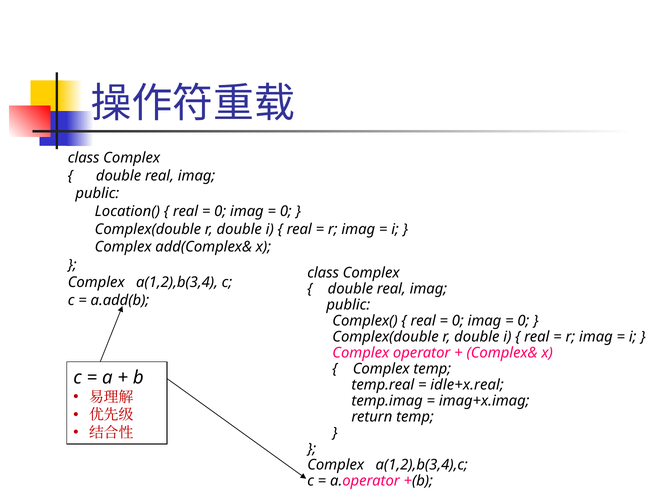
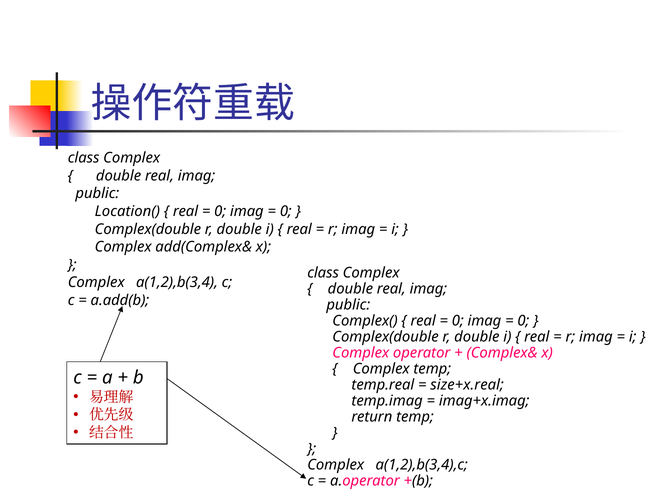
idle+x.real: idle+x.real -> size+x.real (467, 385)
